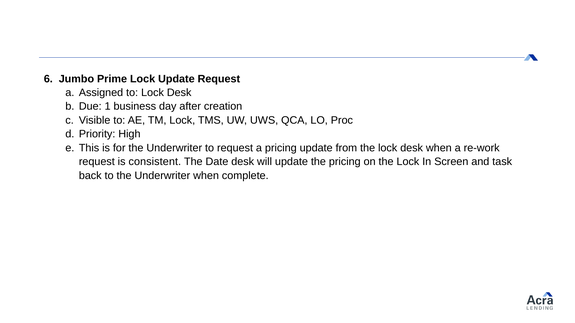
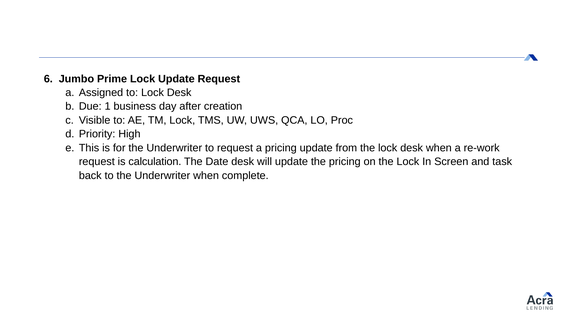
consistent: consistent -> calculation (155, 162)
